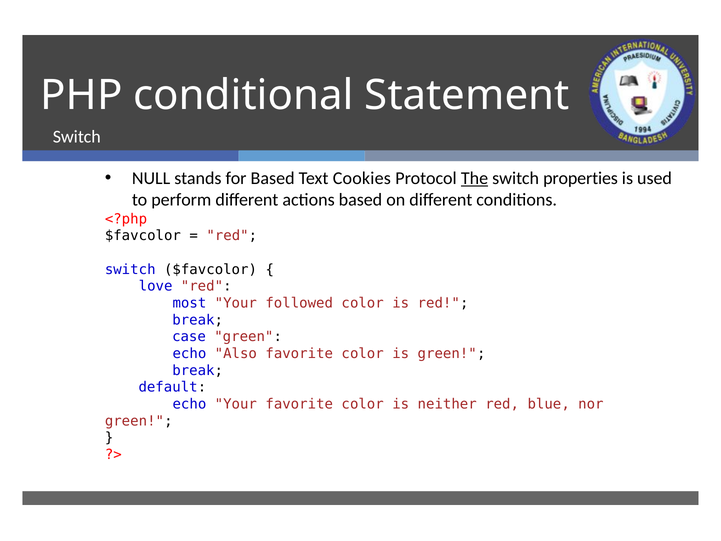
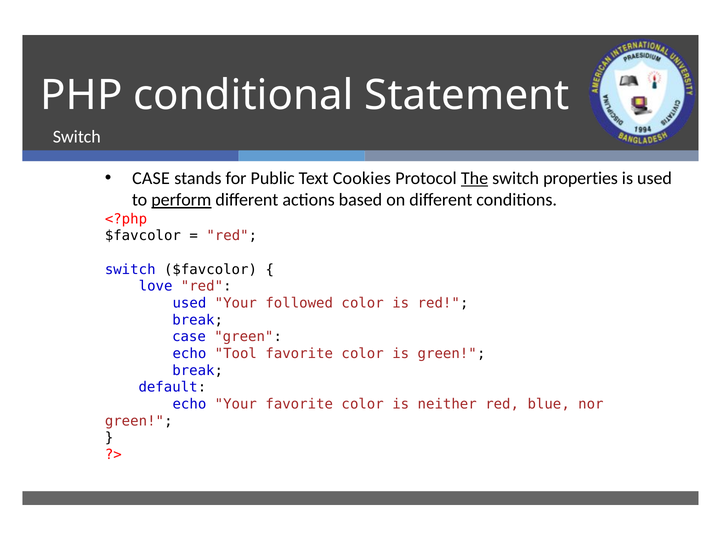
NULL: NULL -> CASE (151, 178)
for Based: Based -> Public (273, 178)
perform underline: none -> present (181, 200)
most: most -> used (189, 303)
Also: Also -> Tool (236, 353)
